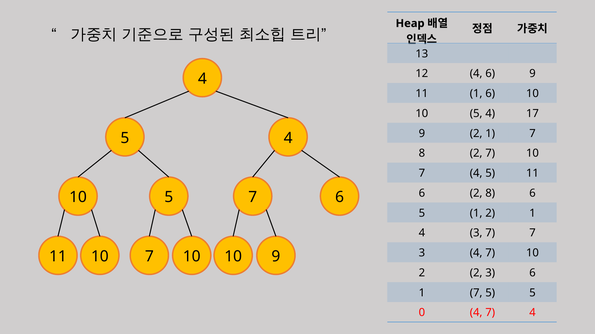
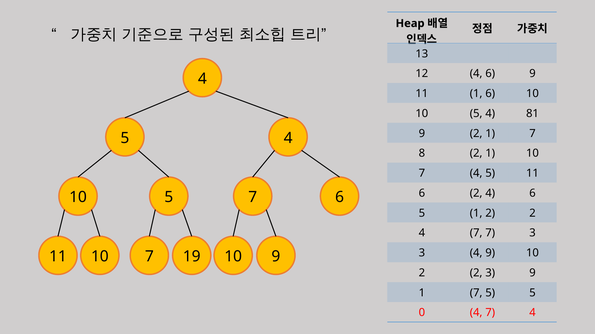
17: 17 -> 81 (532, 114)
8 2 7: 7 -> 1 (490, 154)
6 2 8: 8 -> 4 (490, 194)
1 2 1: 1 -> 2 (533, 213)
3: 3 -> 7 (476, 233)
7 7: 7 -> 3 (533, 233)
3 4 7: 7 -> 9 (490, 253)
10 7 10: 10 -> 19 (192, 257)
3 6: 6 -> 9 (533, 273)
